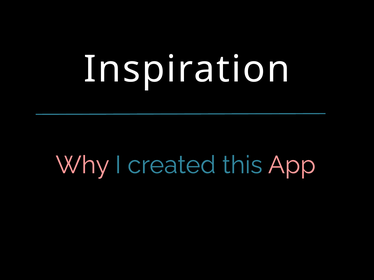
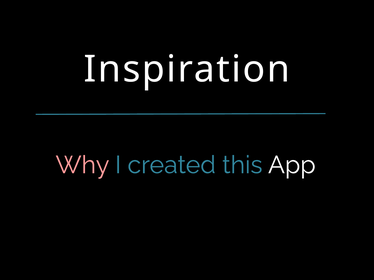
App colour: pink -> white (292, 165)
